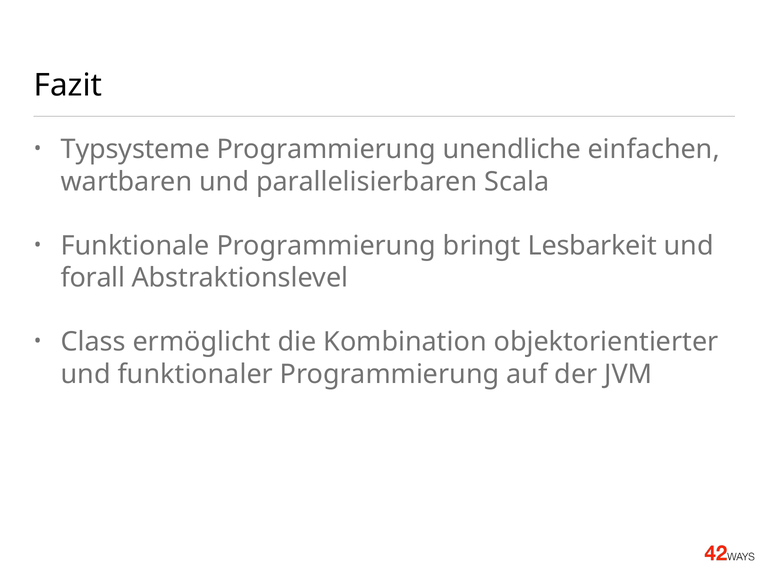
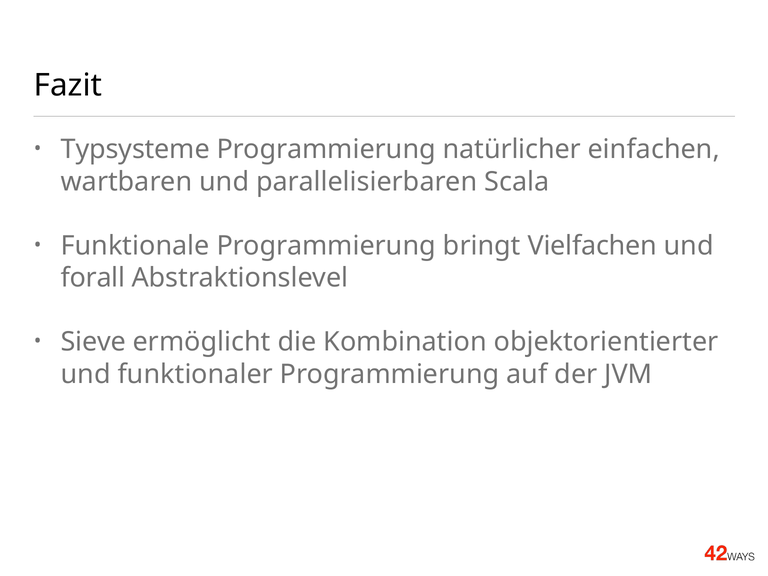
unendliche: unendliche -> natürlicher (512, 149)
Lesbarkeit: Lesbarkeit -> Vielfachen (592, 246)
Class: Class -> Sieve (93, 342)
